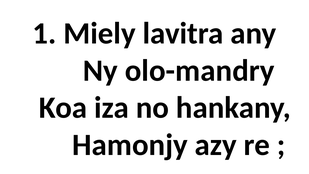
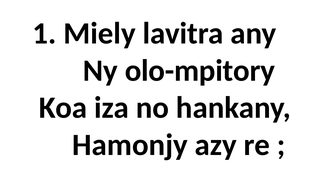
olo-mandry: olo-mandry -> olo-mpitory (200, 71)
